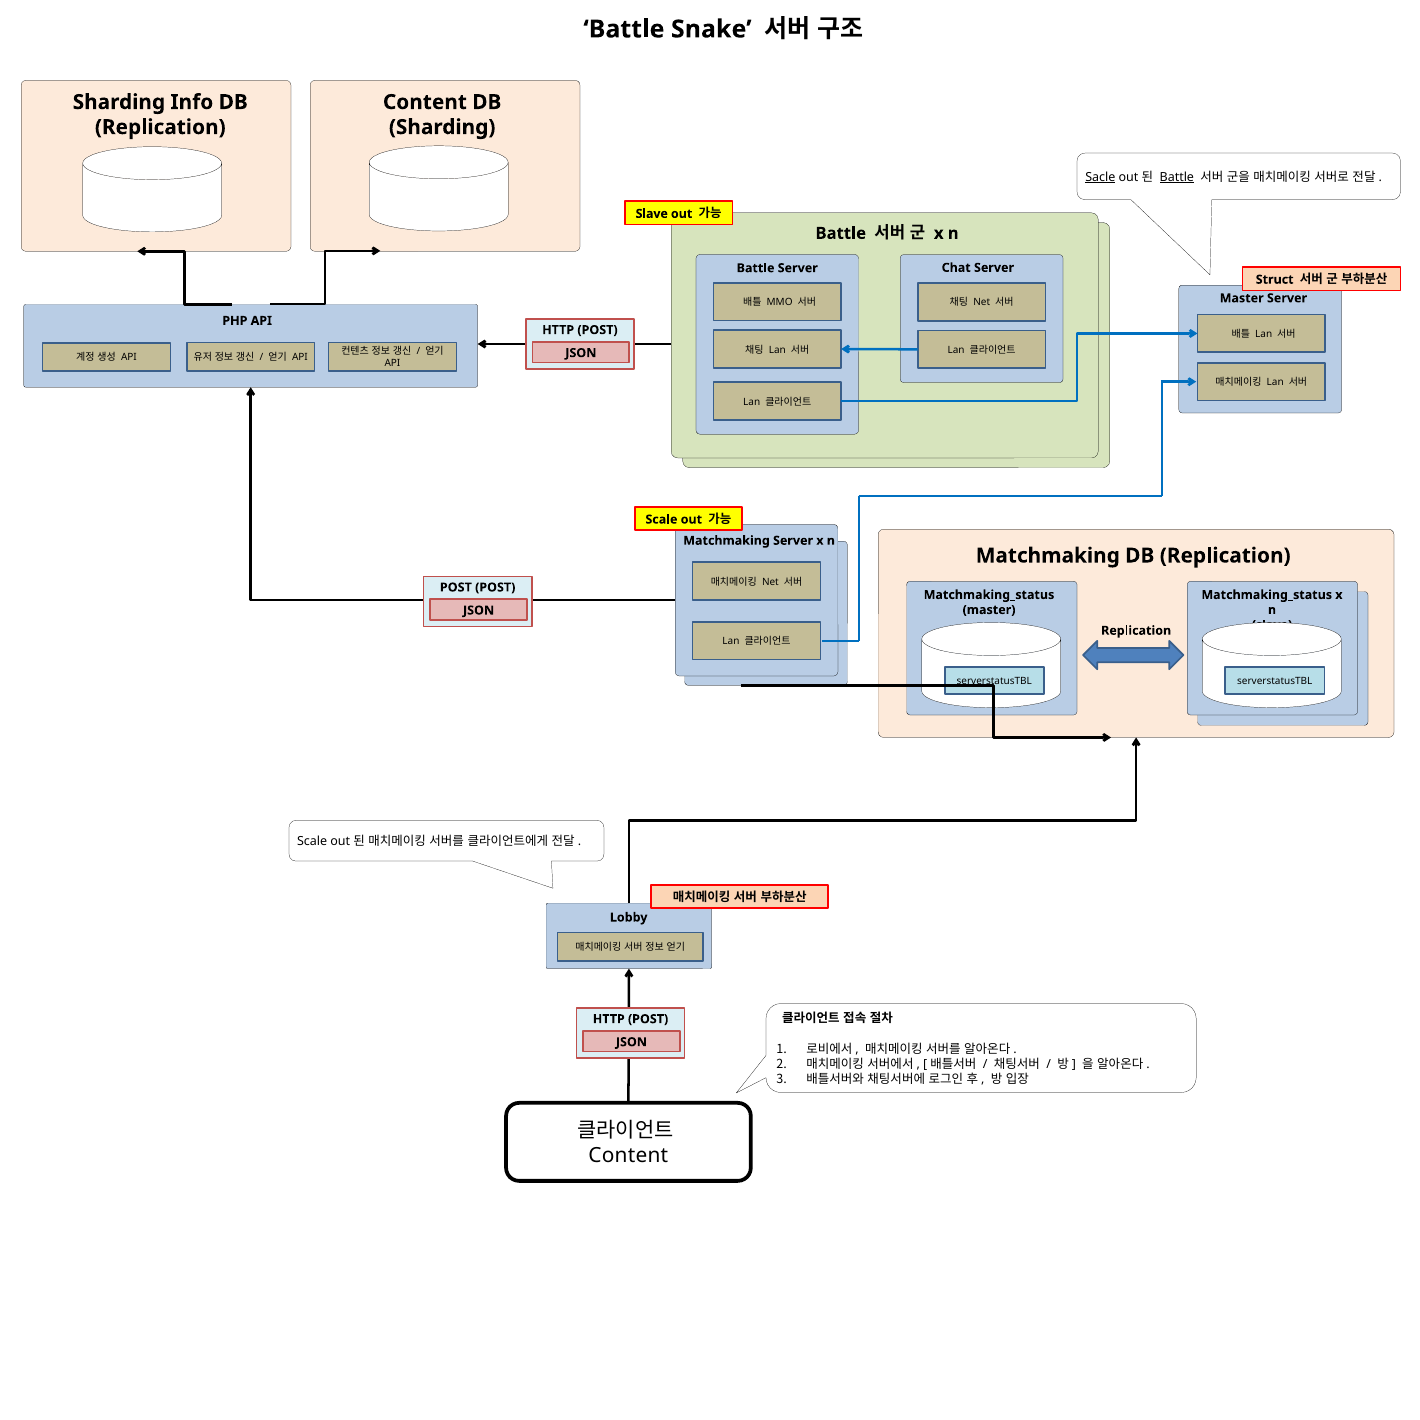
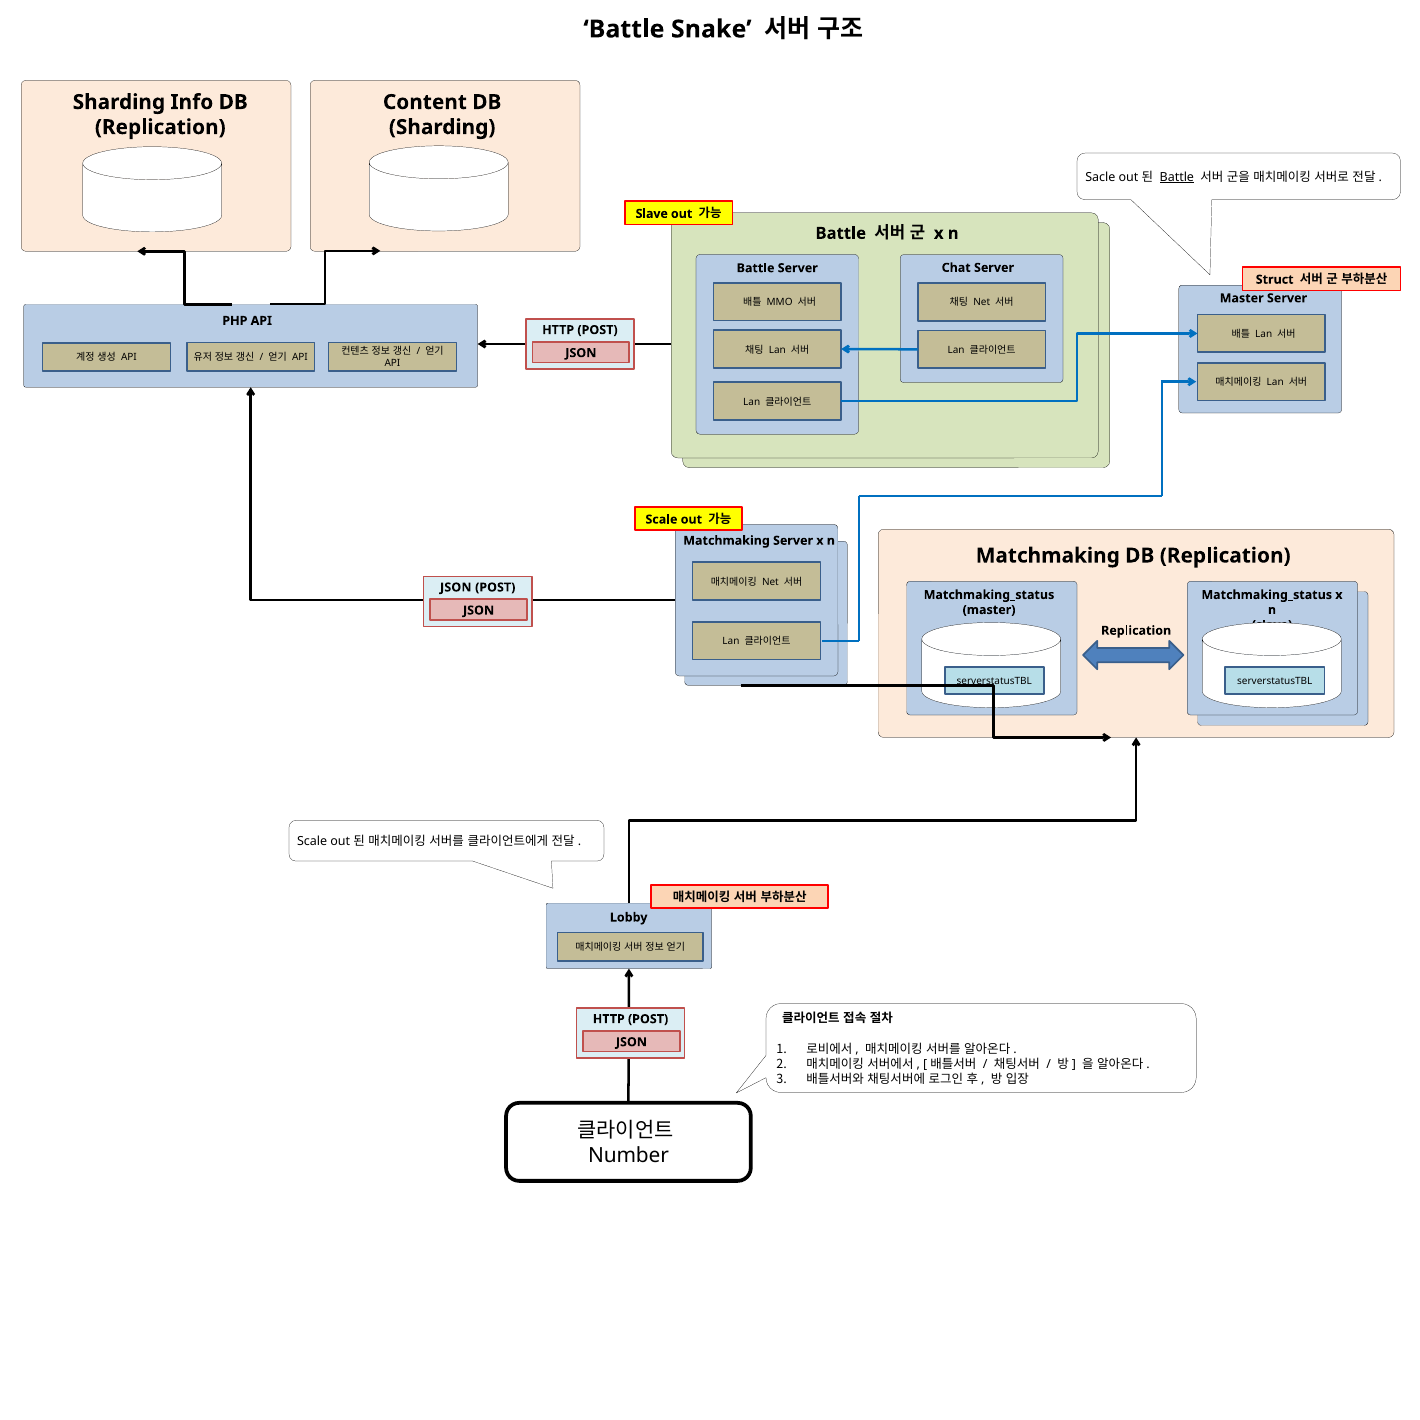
Sacle underline: present -> none (1100, 177)
POST: POST -> JSON (456, 587)
Content: Content -> Number (628, 1156)
